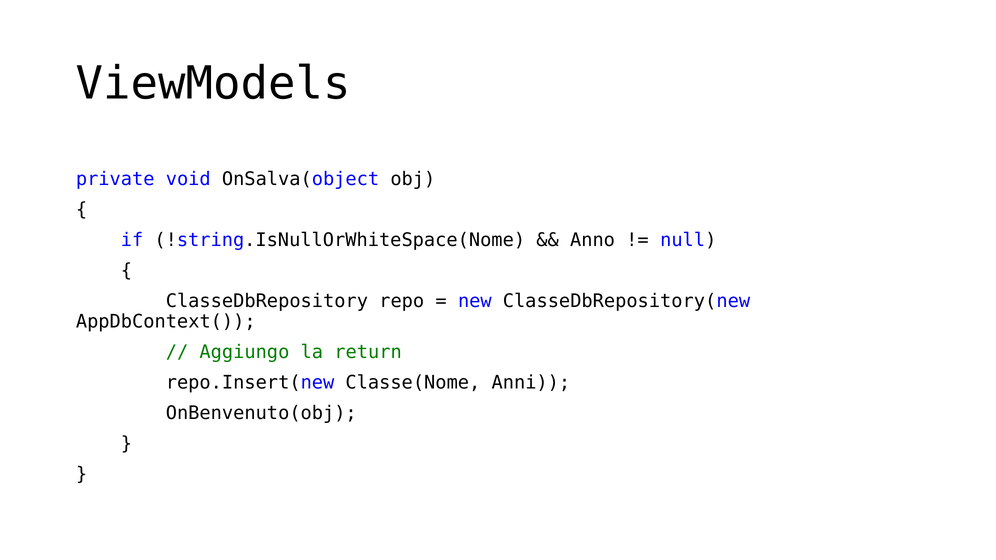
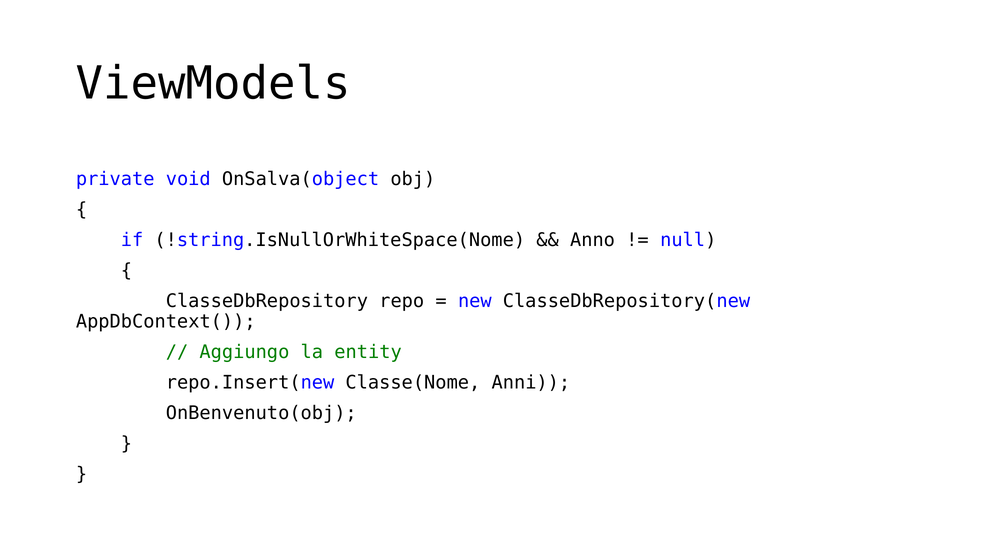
return: return -> entity (368, 352)
